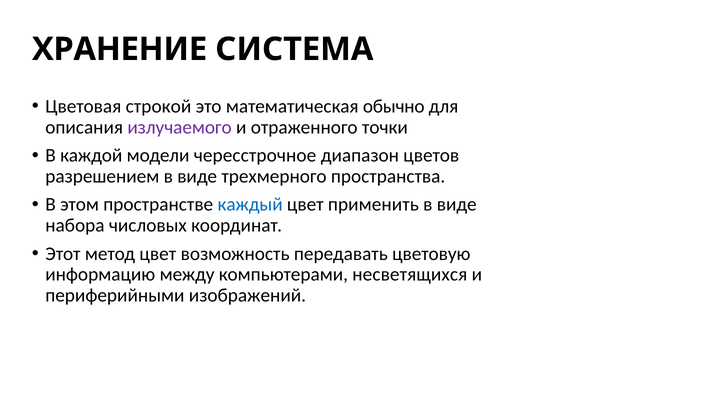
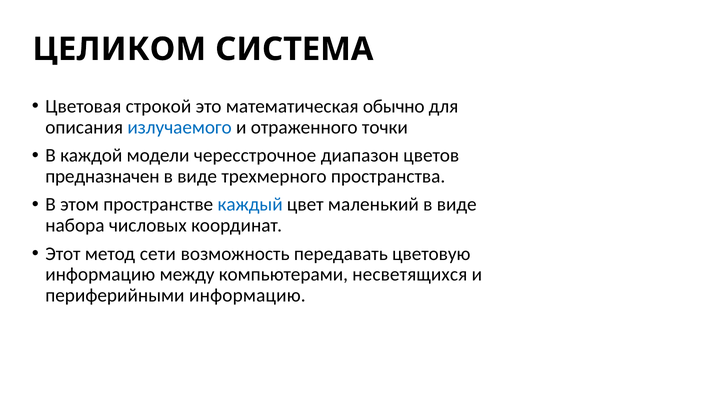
ХРАНЕНИЕ: ХРАНЕНИЕ -> ЦЕЛИКОМ (119, 49)
излучаемого colour: purple -> blue (180, 127)
разрешением: разрешением -> предназначен (102, 176)
применить: применить -> маленький (373, 205)
метод цвет: цвет -> сети (158, 254)
периферийными изображений: изображений -> информацию (247, 295)
